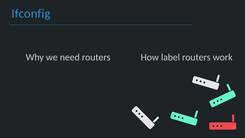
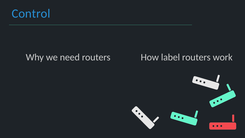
Ifconfig: Ifconfig -> Control (31, 13)
